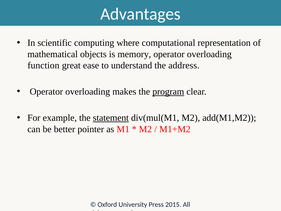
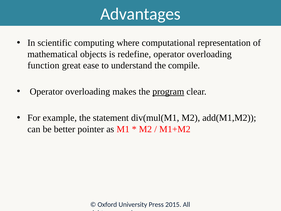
memory: memory -> redefine (134, 54)
address: address -> compile (184, 65)
statement underline: present -> none (111, 118)
